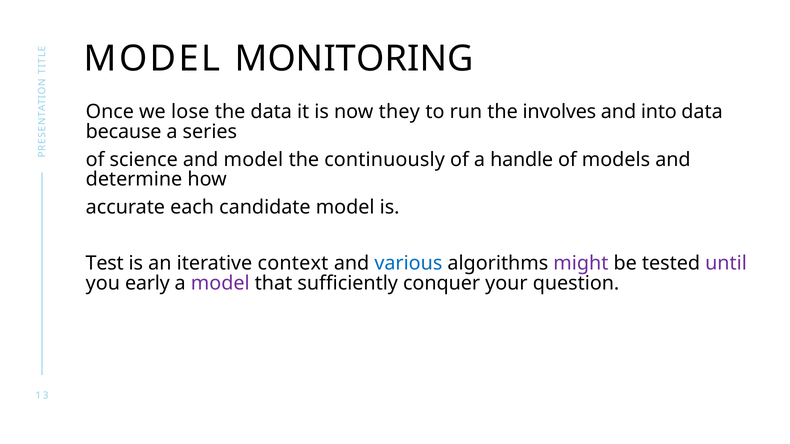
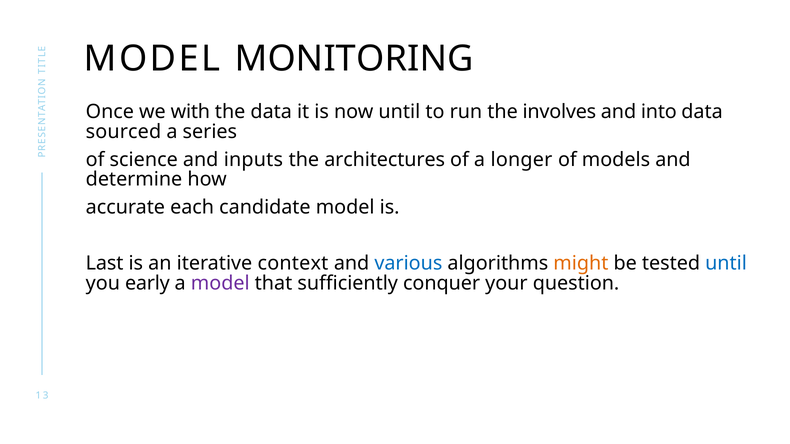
lose: lose -> with (190, 112)
now they: they -> until (399, 112)
because: because -> sourced (123, 132)
and model: model -> inputs (253, 160)
continuously: continuously -> architectures (385, 160)
handle: handle -> longer (521, 160)
Test: Test -> Last (105, 263)
might colour: purple -> orange (581, 263)
until colour: purple -> blue (726, 263)
